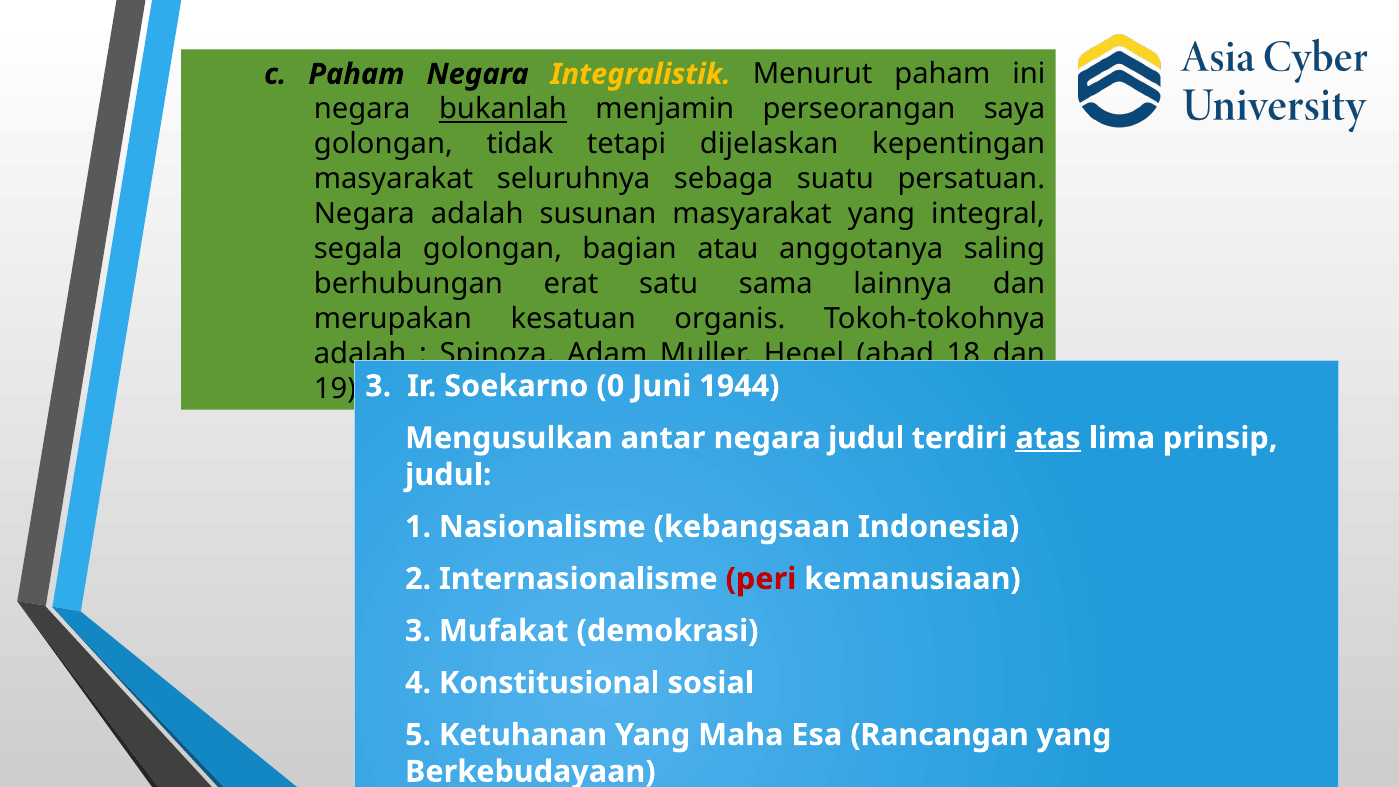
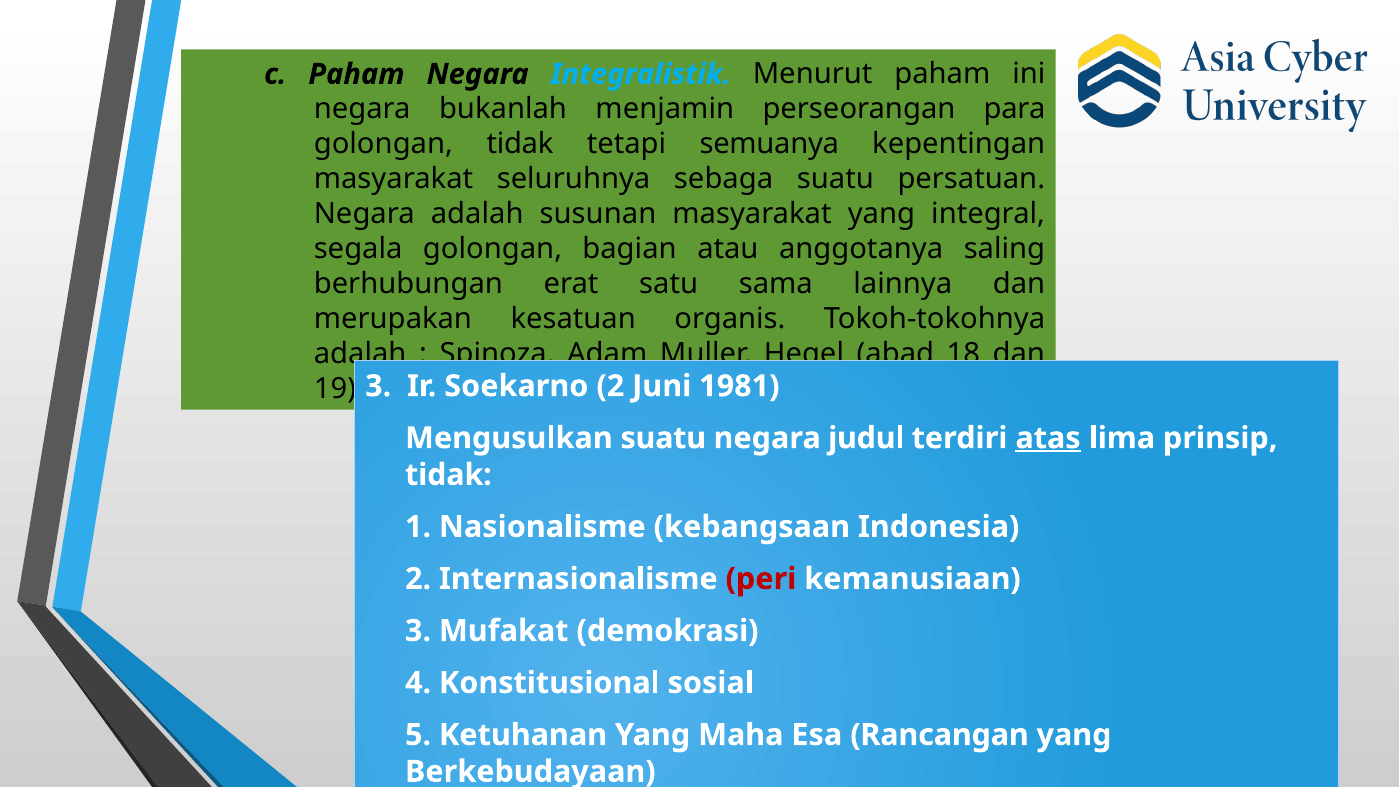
Integralistik colour: yellow -> light blue (641, 74)
bukanlah underline: present -> none (503, 109)
saya: saya -> para (1015, 109)
dijelaskan: dijelaskan -> semuanya (769, 144)
Soekarno 0: 0 -> 2 (610, 386)
1944: 1944 -> 1981 (739, 386)
Mengusulkan antar: antar -> suatu (663, 438)
judul: judul -> tidak (448, 475)
